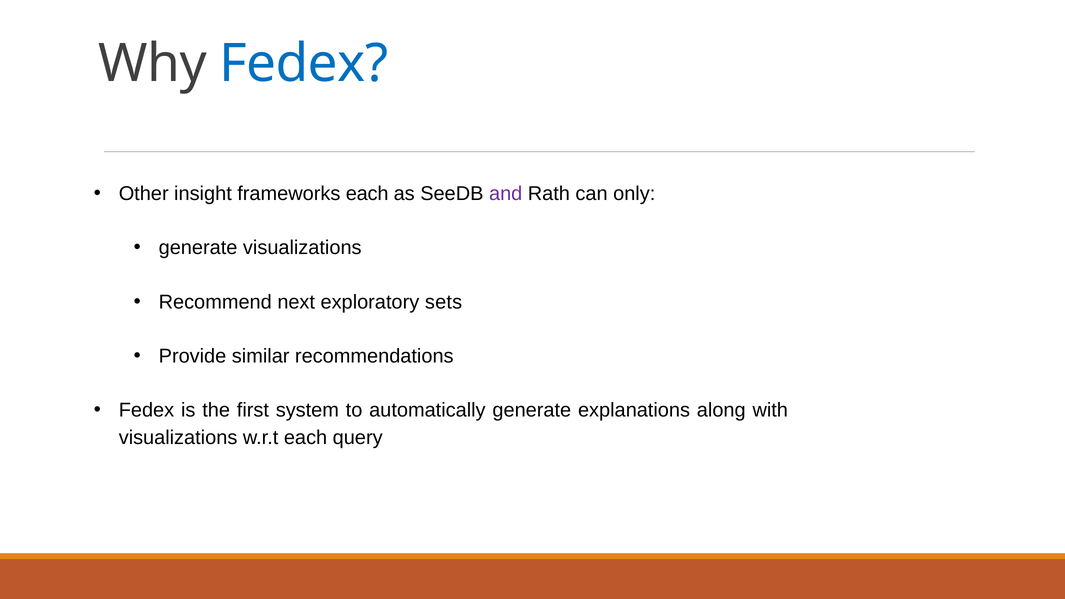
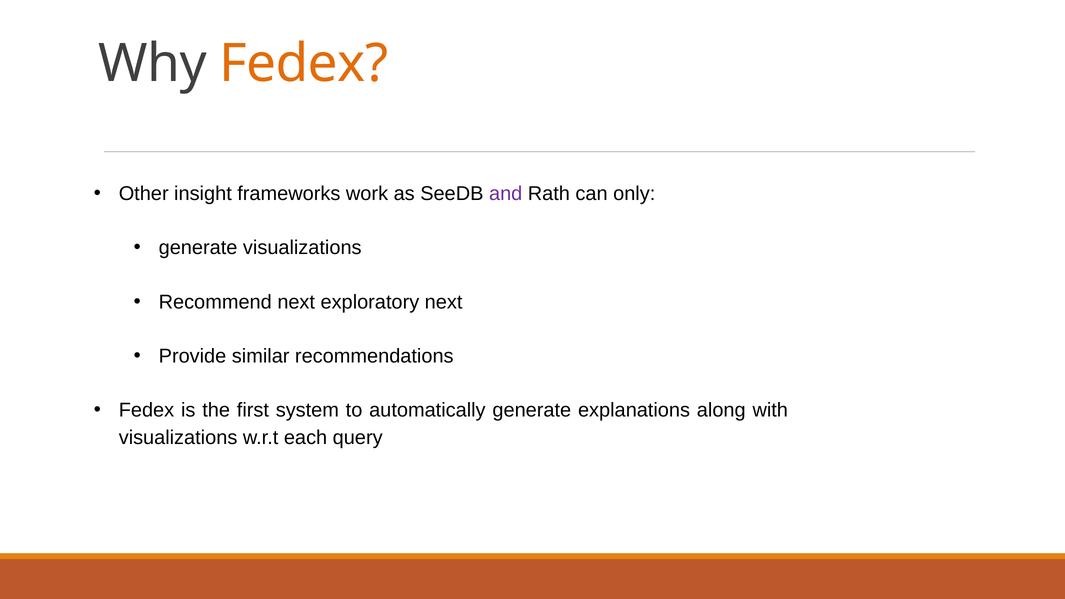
Fedex colour: blue -> orange (304, 64)
frameworks each: each -> work (367, 194)
exploratory sets: sets -> next (444, 302)
